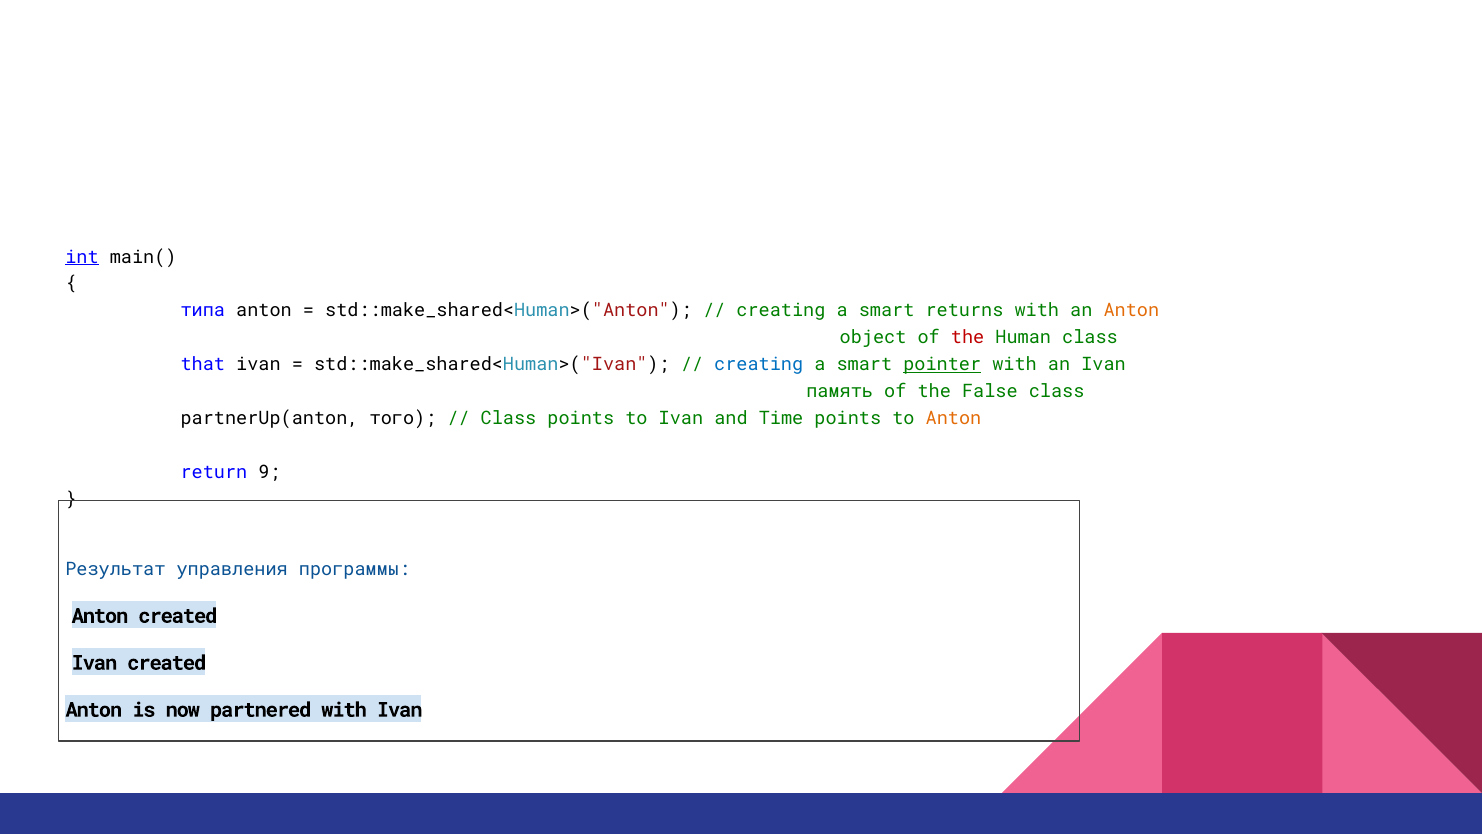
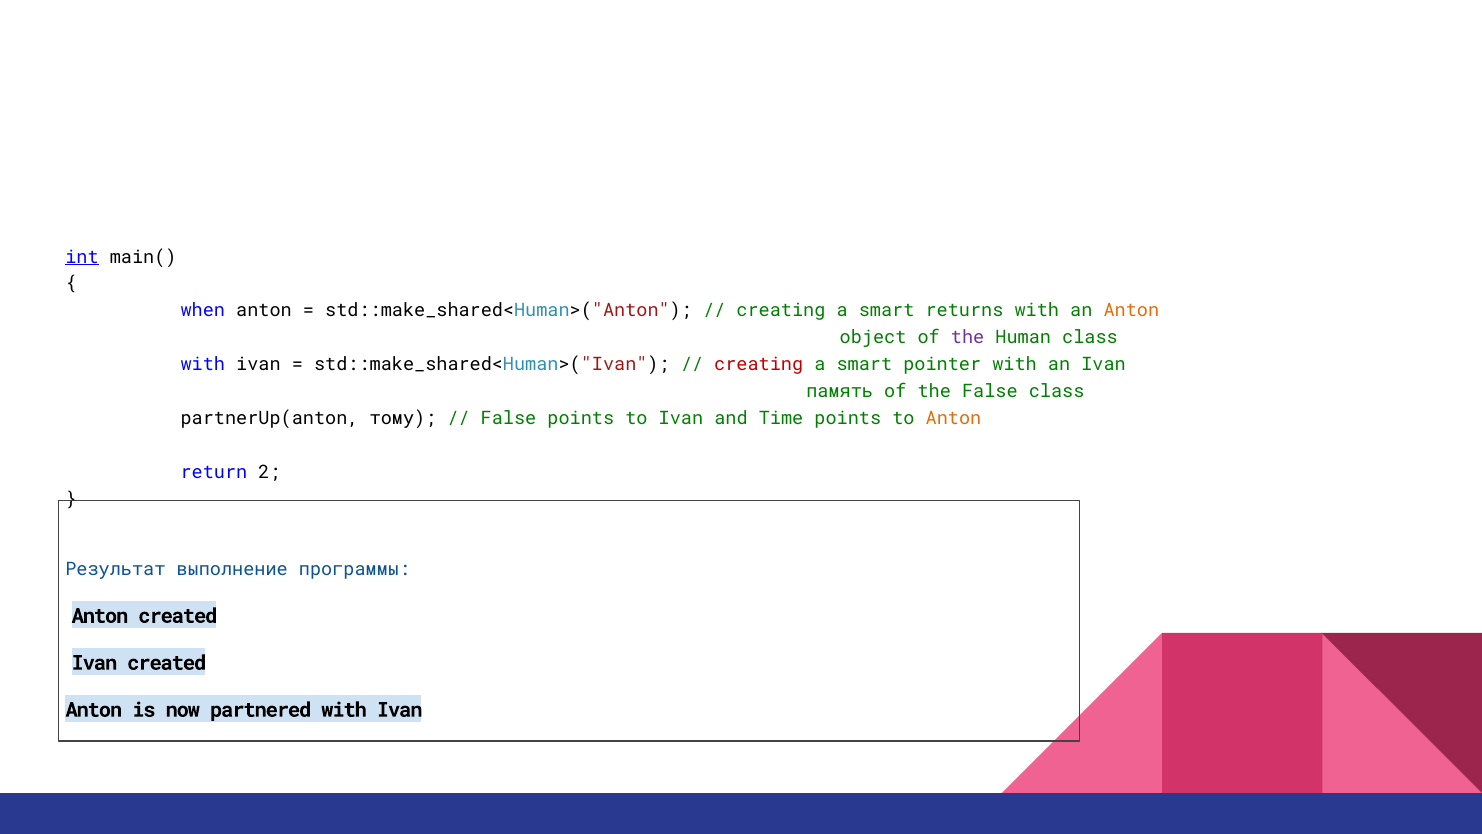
типа: типа -> when (203, 311)
the colour: red -> purple (968, 337)
that: that -> with (203, 364)
creating colour: blue -> red (759, 364)
pointer underline: present -> none (942, 364)
того: того -> тому (403, 418)
Class: Class -> False (509, 418)
9: 9 -> 2 (270, 472)
управления: управления -> выполнение (232, 569)
